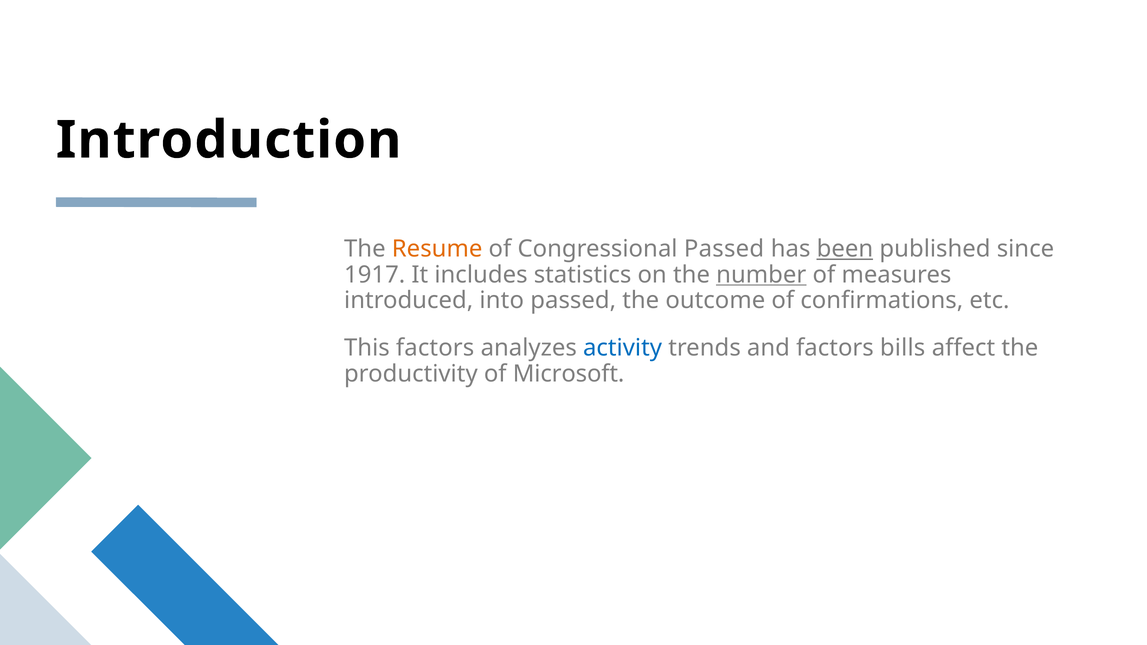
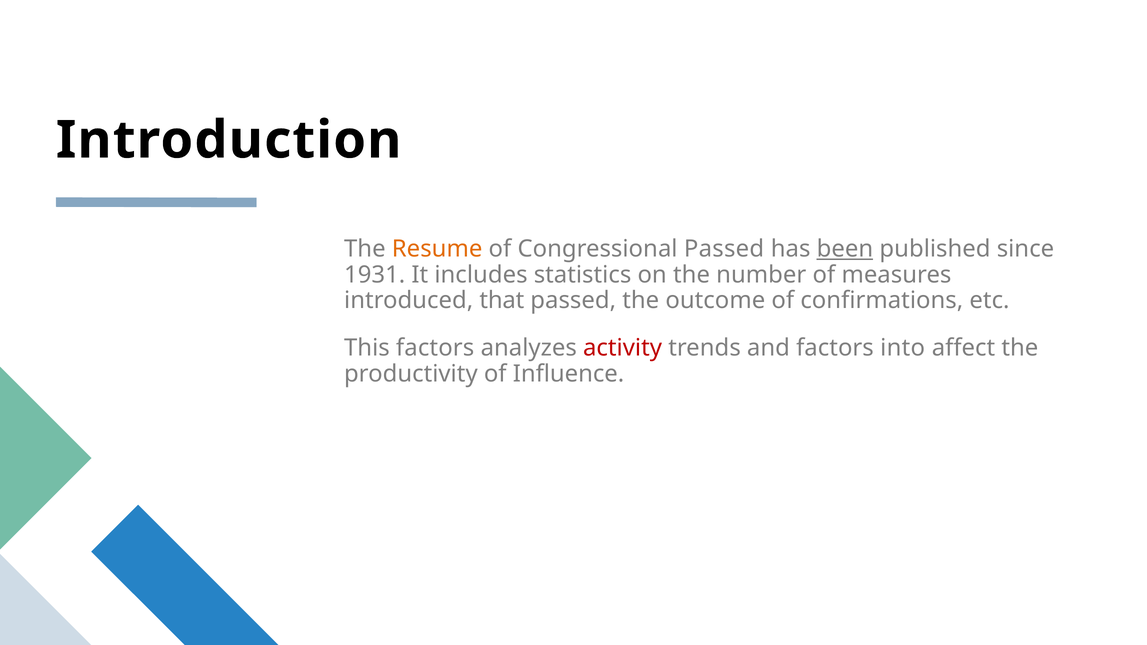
1917: 1917 -> 1931 (375, 275)
number underline: present -> none (761, 275)
into: into -> that (502, 301)
activity colour: blue -> red (623, 348)
bills: bills -> into (903, 348)
Microsoft: Microsoft -> Influence (569, 374)
